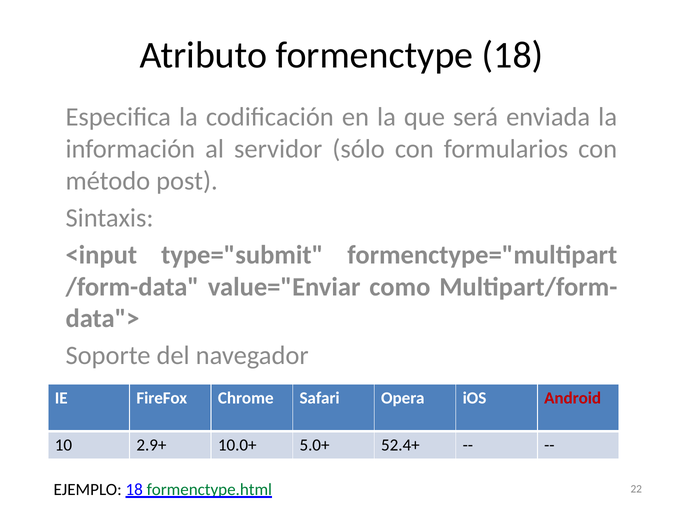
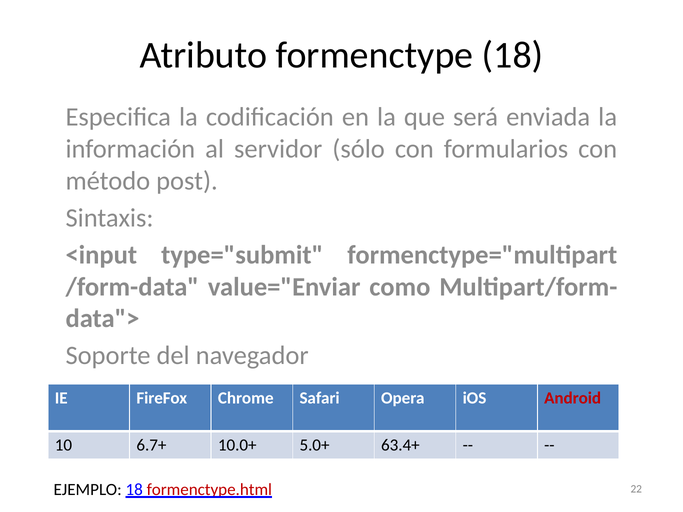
2.9+: 2.9+ -> 6.7+ (151, 446)
52.4+: 52.4+ -> 63.4+ (400, 446)
formenctype.html colour: green -> red (209, 490)
